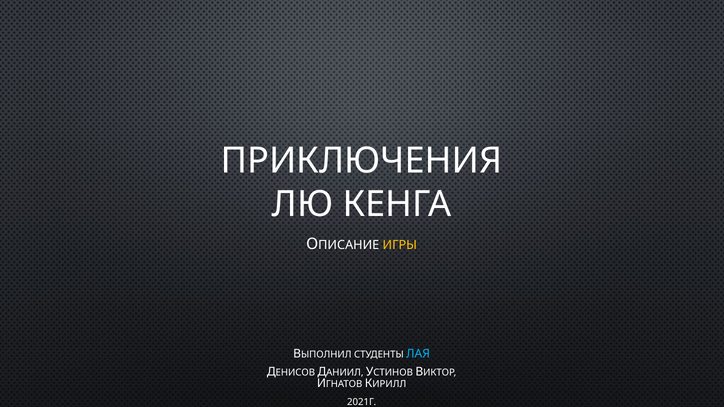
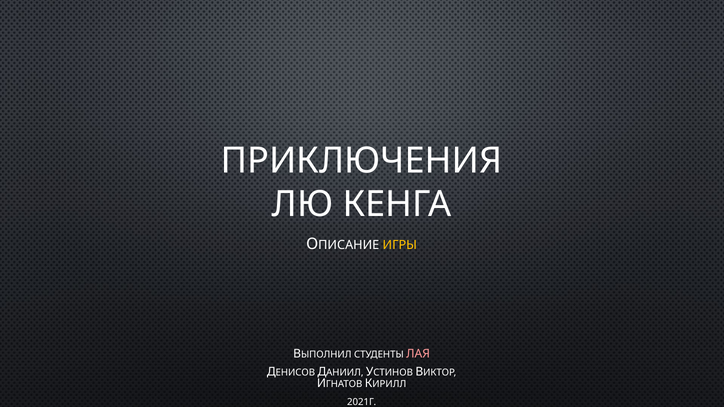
ЛАЯ colour: light blue -> pink (418, 354)
